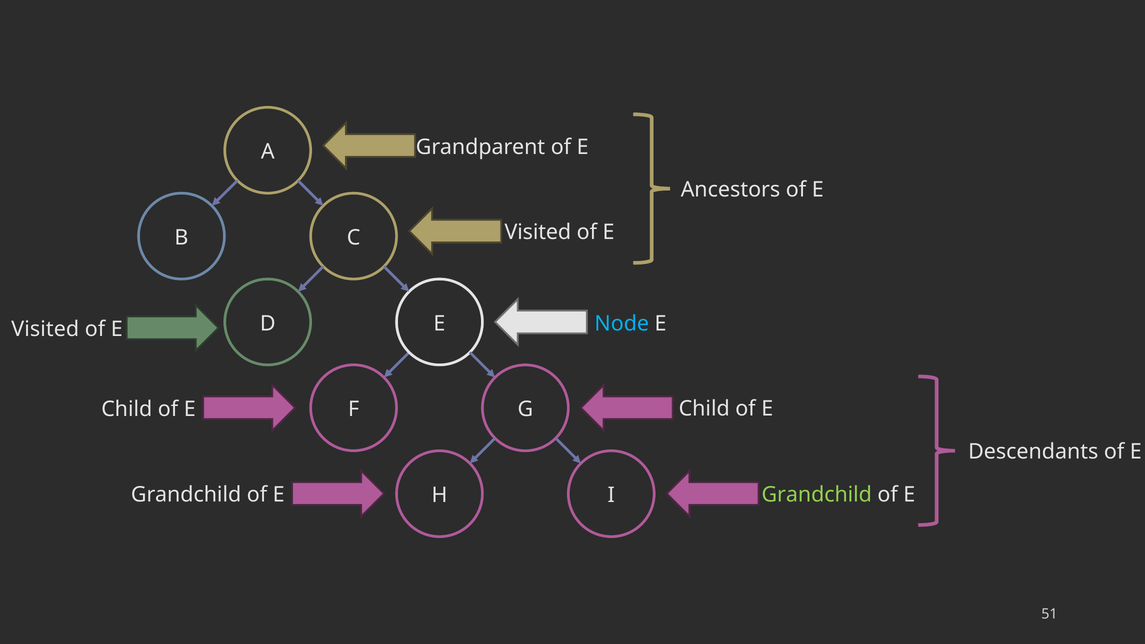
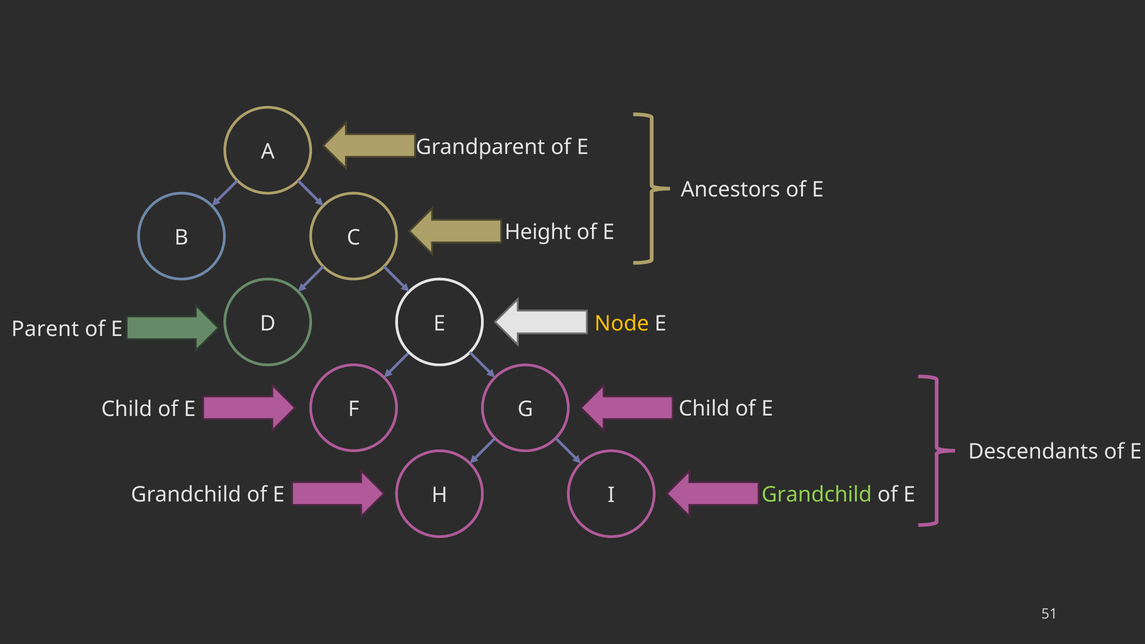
Visited: Visited -> Height (538, 232)
Node colour: light blue -> yellow (622, 324)
Visited: Visited -> Parent (45, 329)
